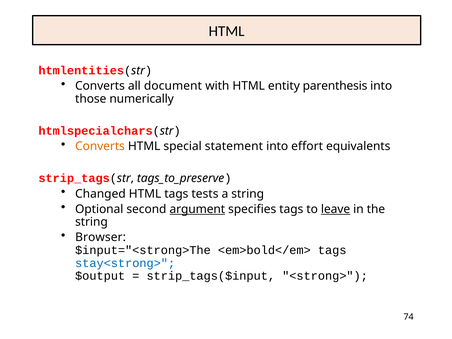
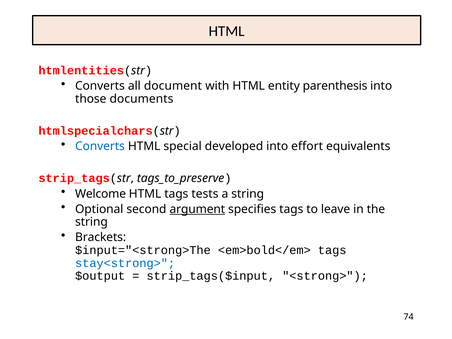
numerically: numerically -> documents (142, 99)
Converts colour: orange -> blue (100, 146)
statement: statement -> developed (234, 146)
Changed: Changed -> Welcome (100, 194)
leave underline: present -> none (336, 209)
Browser: Browser -> Brackets (101, 237)
